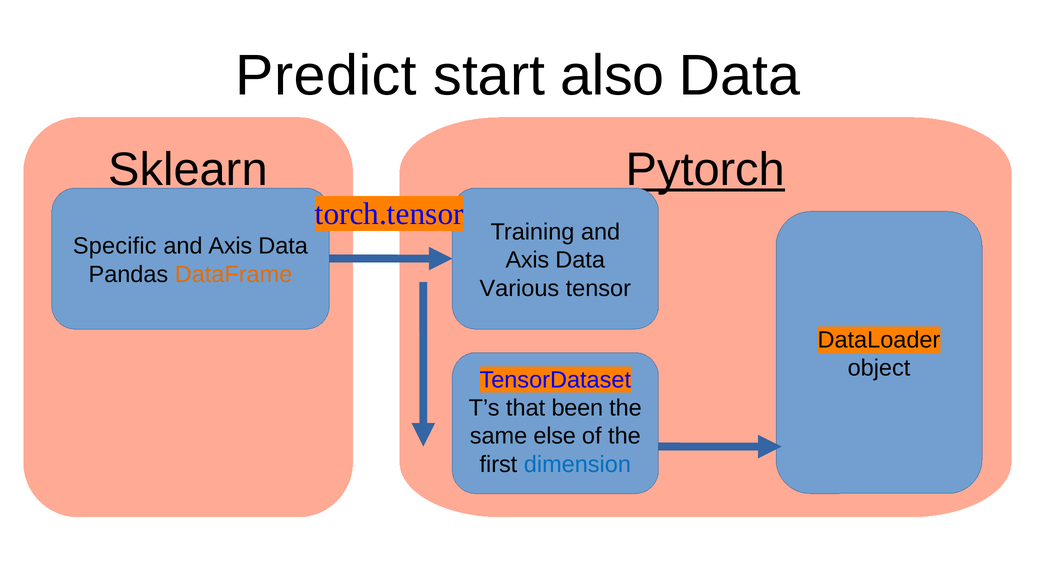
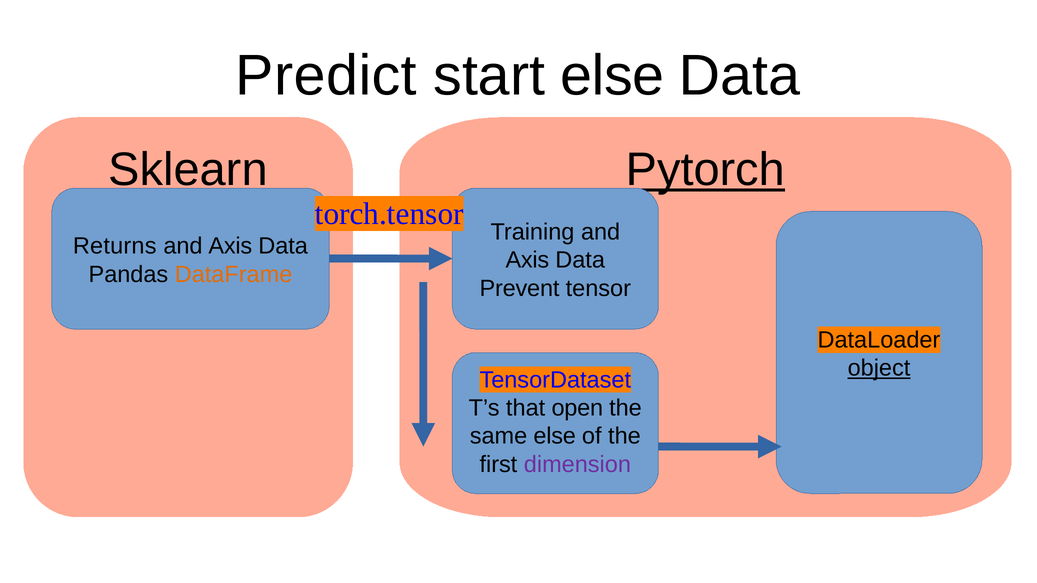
start also: also -> else (612, 76)
Specific: Specific -> Returns (115, 246)
Various: Various -> Prevent (519, 289)
object underline: none -> present (879, 368)
been: been -> open (577, 408)
dimension colour: blue -> purple (577, 465)
